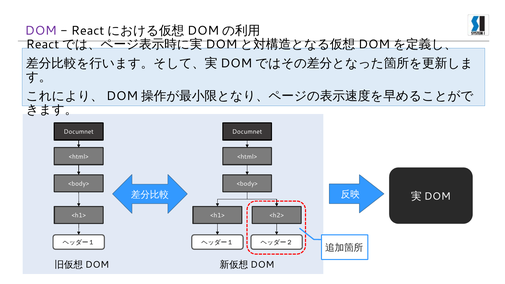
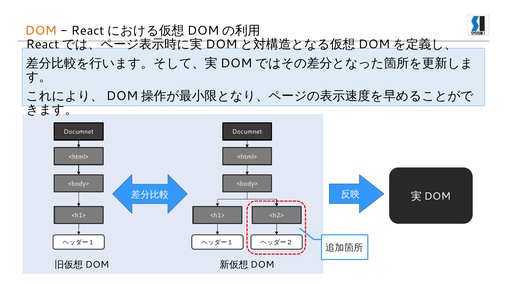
DOM colour: purple -> orange (41, 31)
